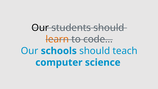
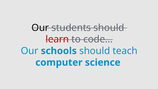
learn colour: orange -> red (57, 39)
